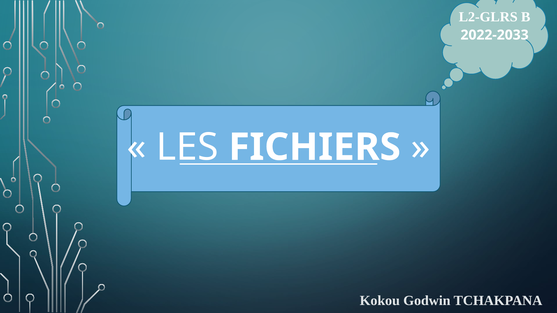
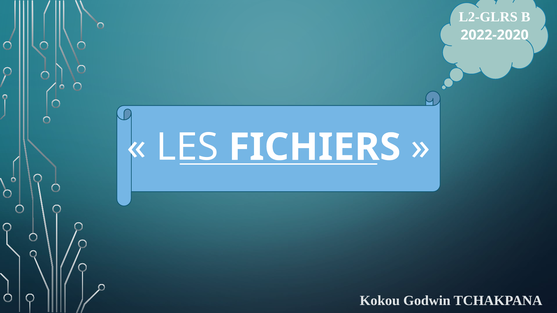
2022-2033: 2022-2033 -> 2022-2020 (495, 35)
